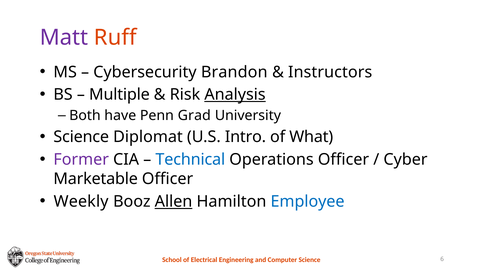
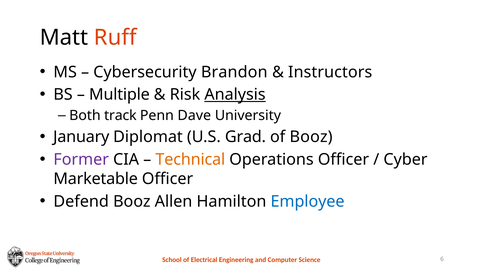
Matt colour: purple -> black (64, 37)
have: have -> track (120, 115)
Grad: Grad -> Dave (194, 115)
Science: Science -> January (81, 137)
Intro: Intro -> Grad (245, 137)
of What: What -> Booz (311, 137)
Technical colour: blue -> orange (190, 159)
Weekly: Weekly -> Defend (81, 201)
Allen underline: present -> none (174, 201)
